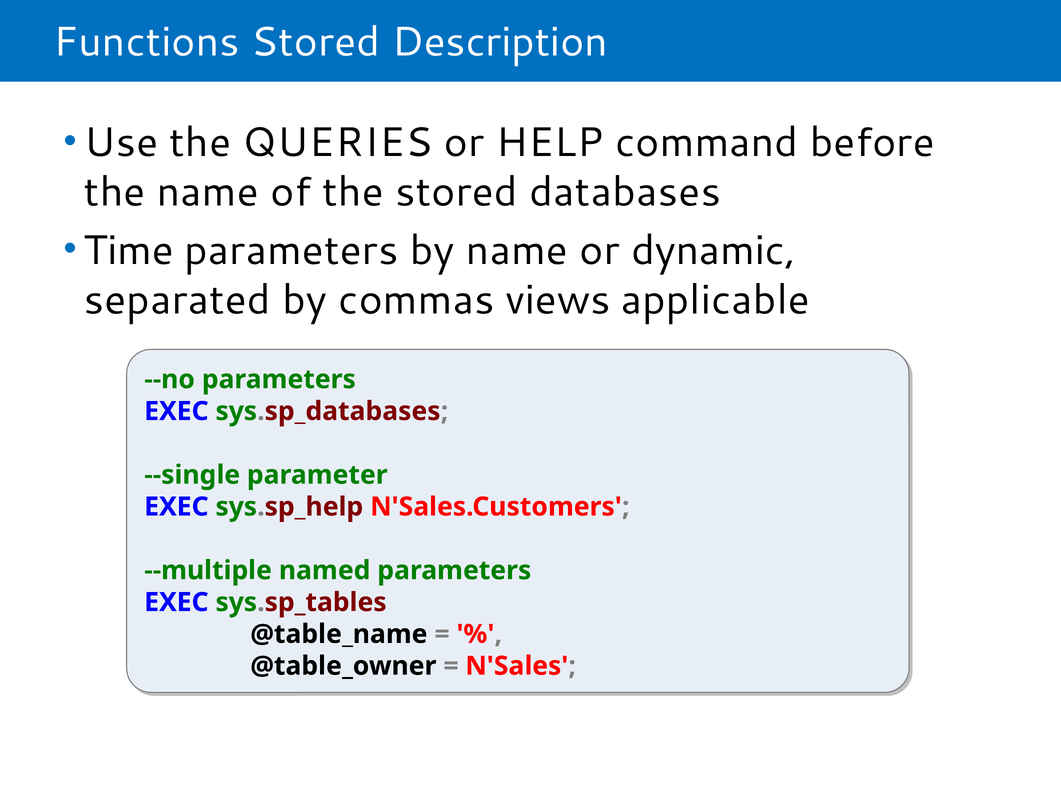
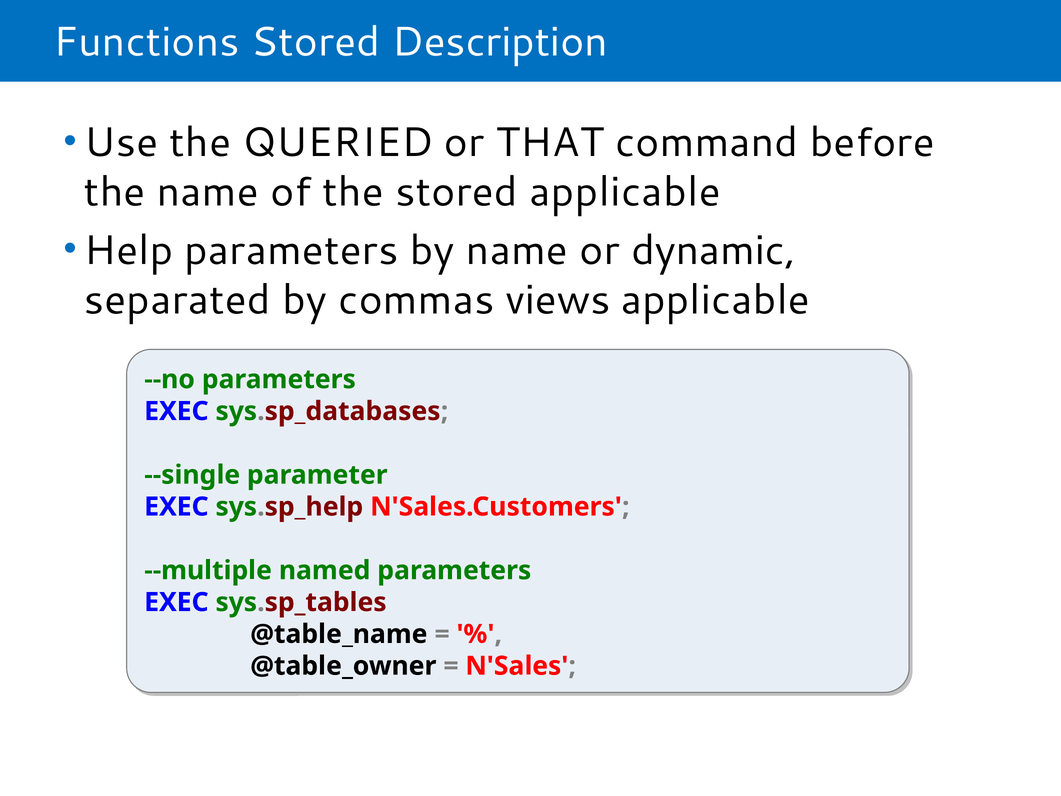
QUERIES: QUERIES -> QUERIED (338, 142)
HELP: HELP -> THAT (550, 142)
stored databases: databases -> applicable (625, 192)
Time: Time -> Help (129, 250)
